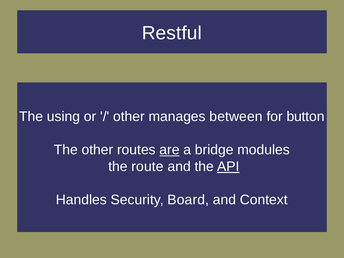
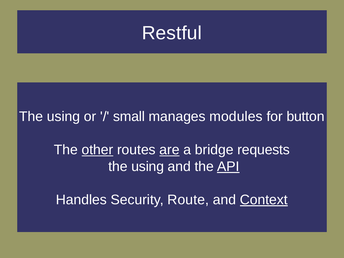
other: other -> small (129, 117)
between: between -> modules (236, 117)
other underline: none -> present (97, 150)
modules: modules -> requests (264, 150)
route: route -> using (148, 166)
Board: Board -> Route (188, 200)
Context underline: none -> present (264, 200)
